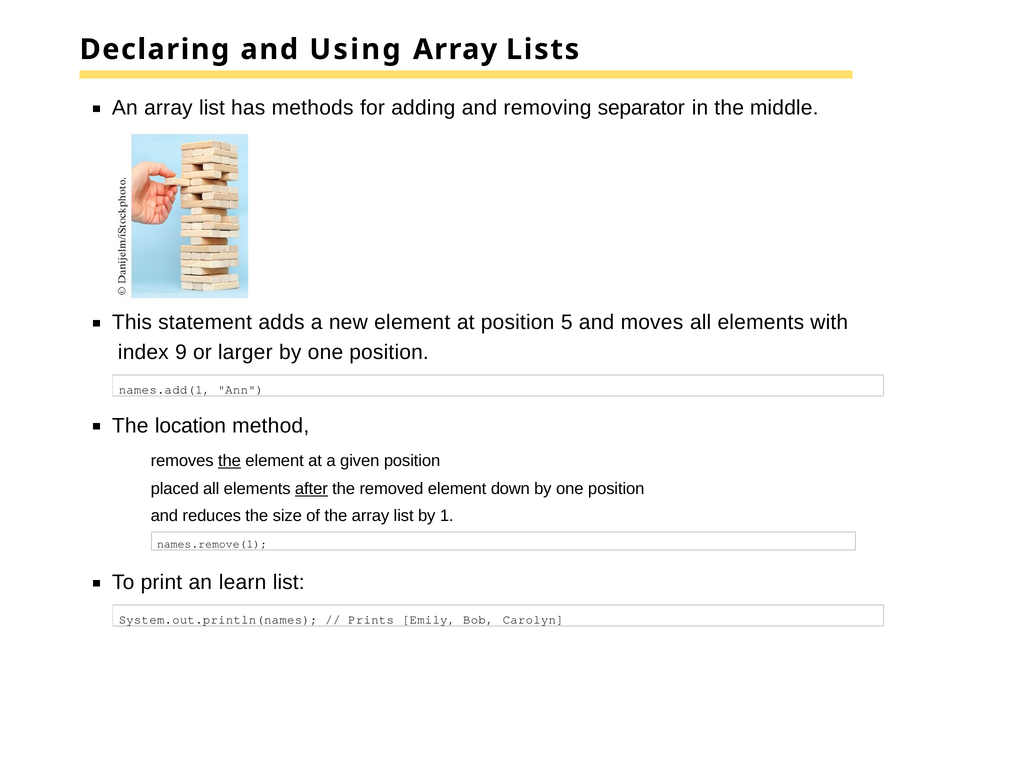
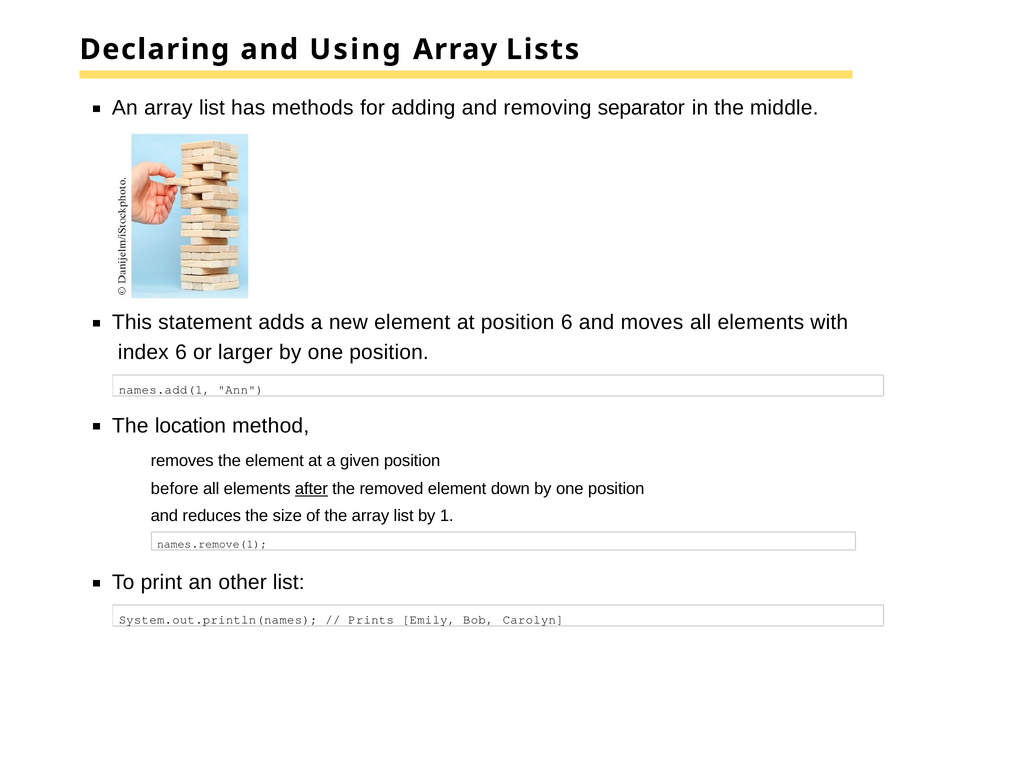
position 5: 5 -> 6 (567, 322)
index 9: 9 -> 6 (181, 352)
the underline: present -> none (229, 461)
placed: placed -> before (175, 489)
learn: learn -> other (243, 582)
